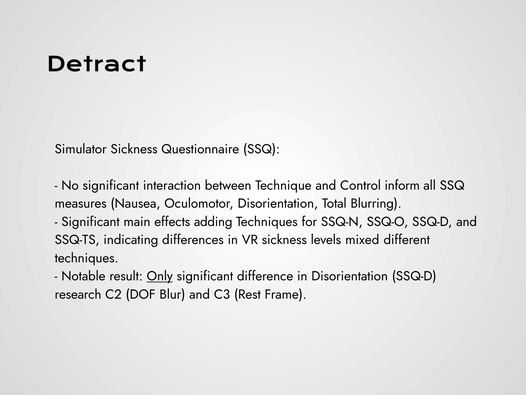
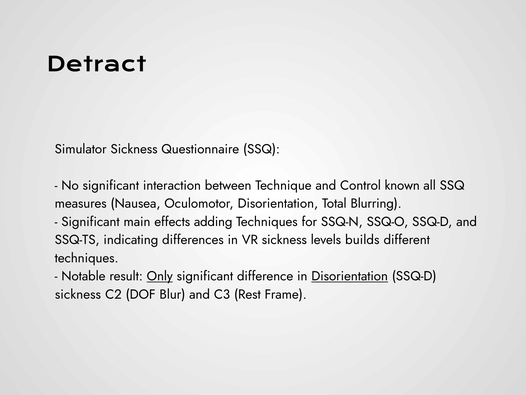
inform: inform -> known (402, 185)
mixed: mixed -> builds (362, 240)
Disorientation underline: none -> present (350, 276)
research: research -> sickness (78, 294)
